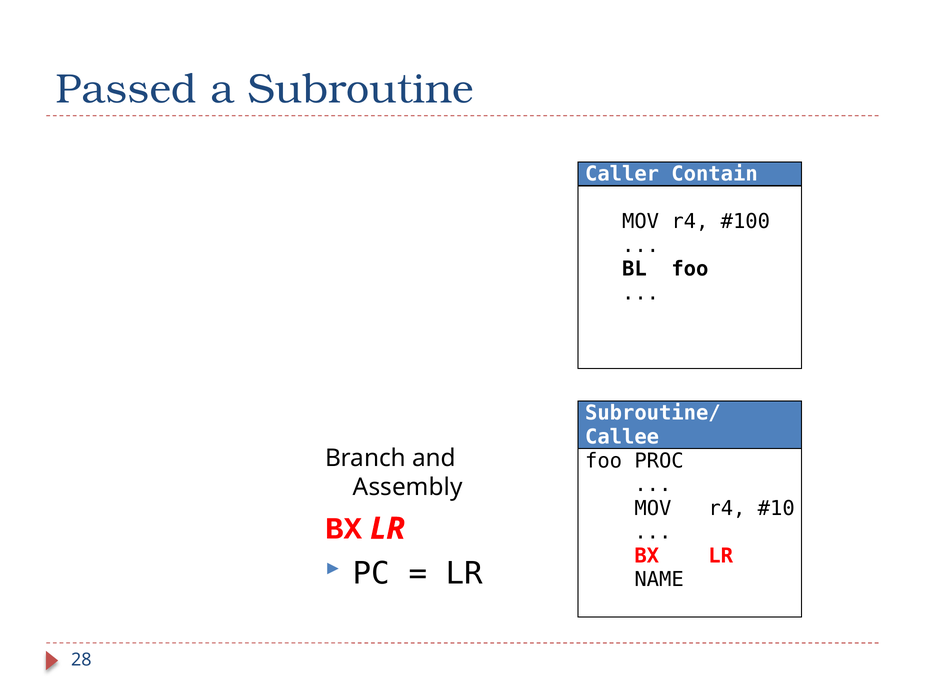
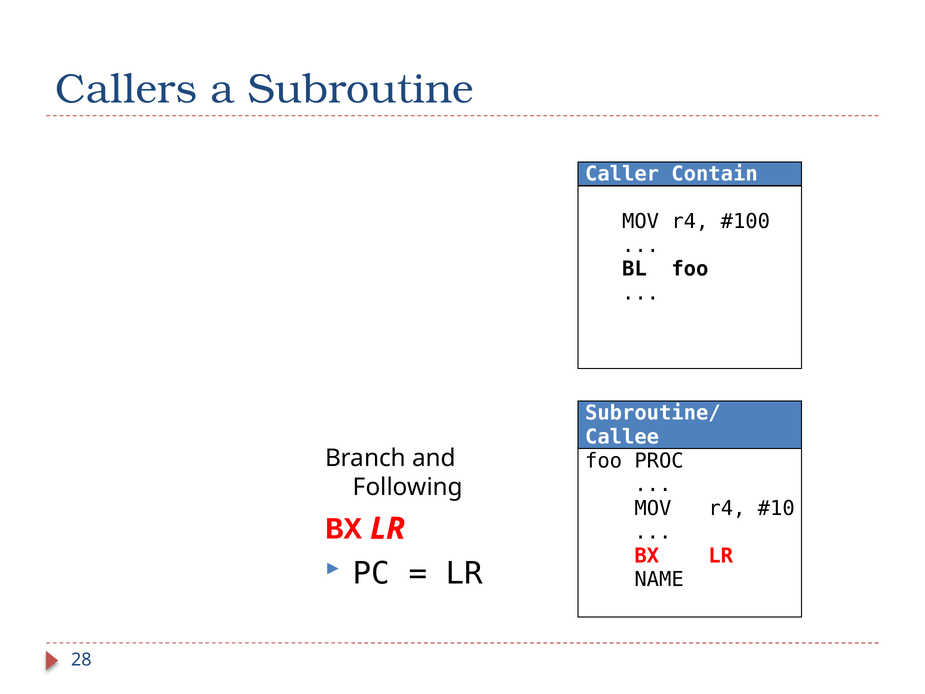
Passed: Passed -> Callers (126, 89)
Assembly: Assembly -> Following (408, 487)
